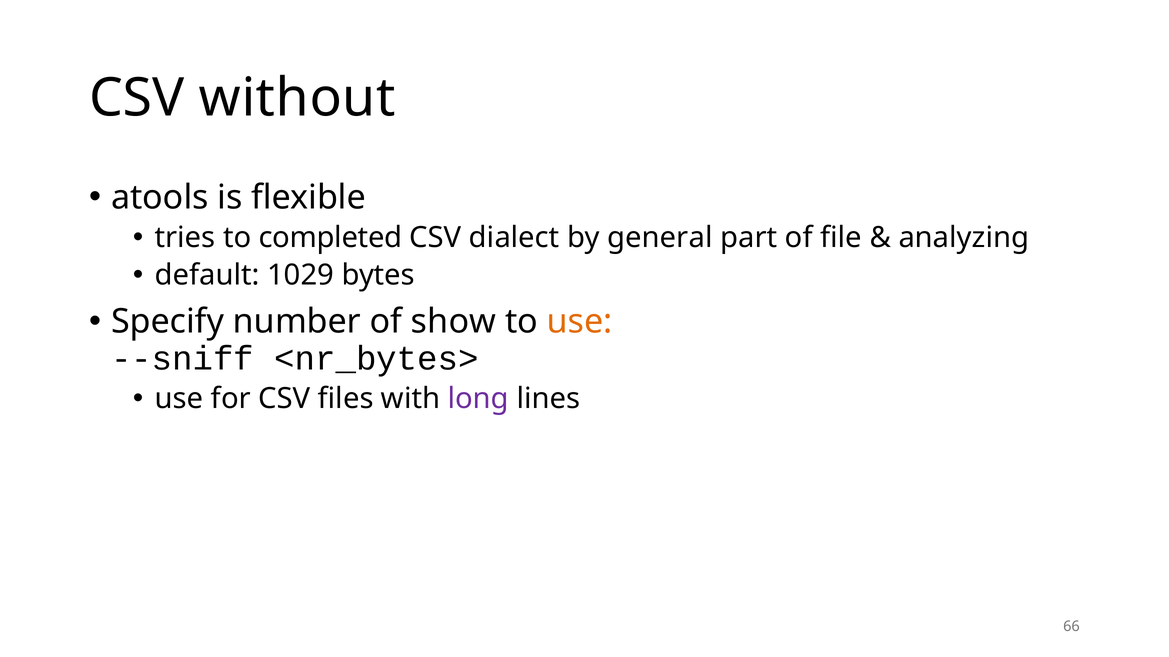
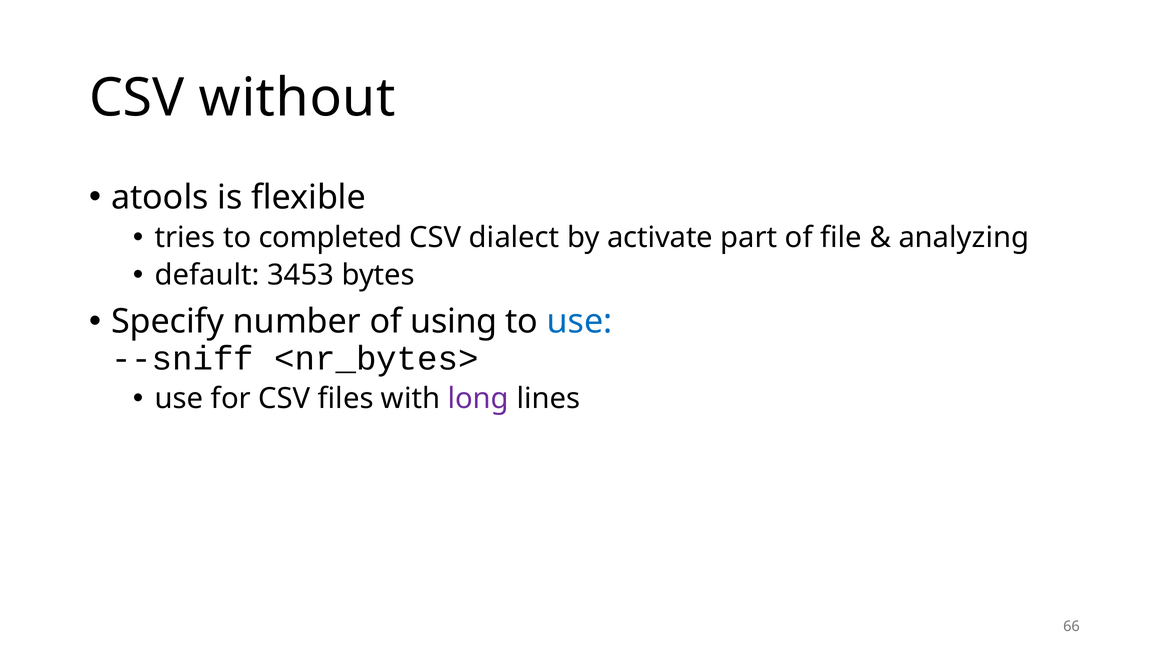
general: general -> activate (660, 238)
1029: 1029 -> 3453 (301, 276)
show: show -> using (454, 322)
use colour: orange -> blue (580, 322)
